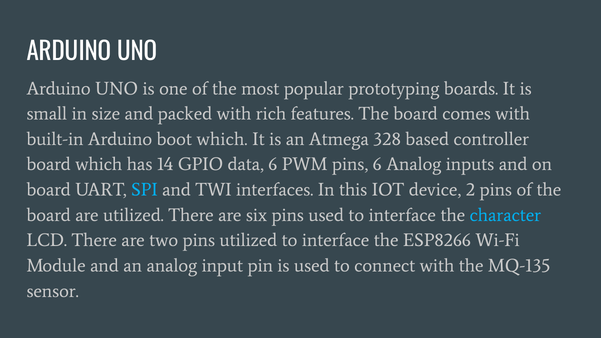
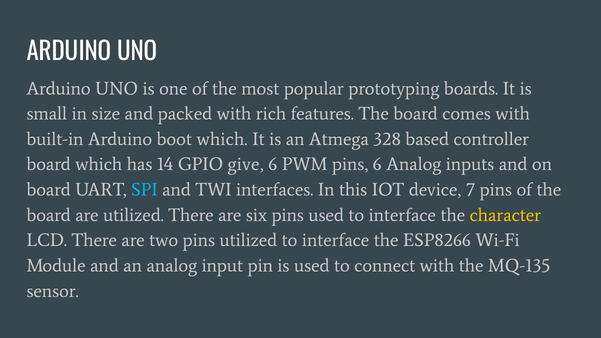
data: data -> give (246, 164)
2: 2 -> 7 (470, 190)
character colour: light blue -> yellow (505, 215)
